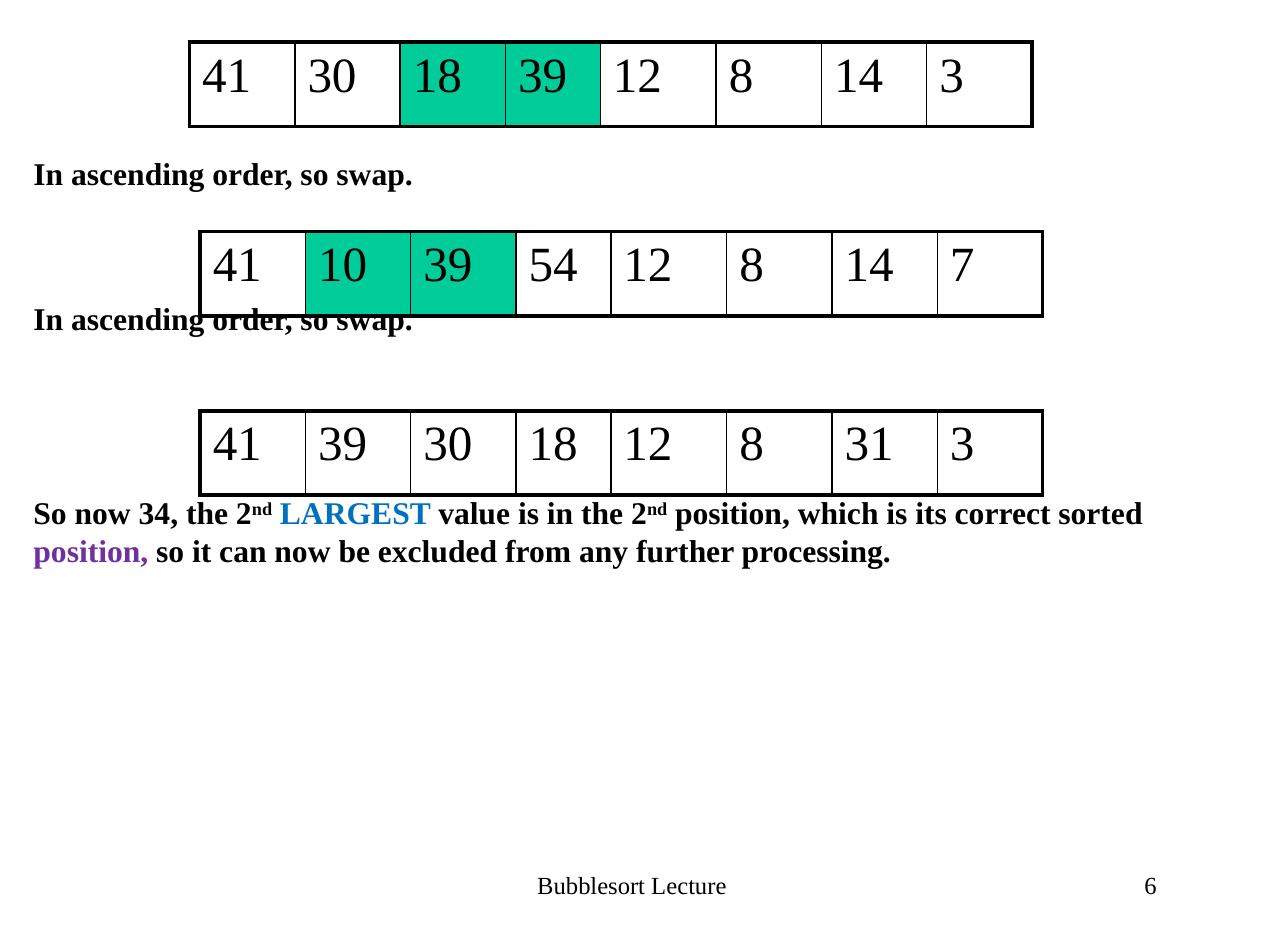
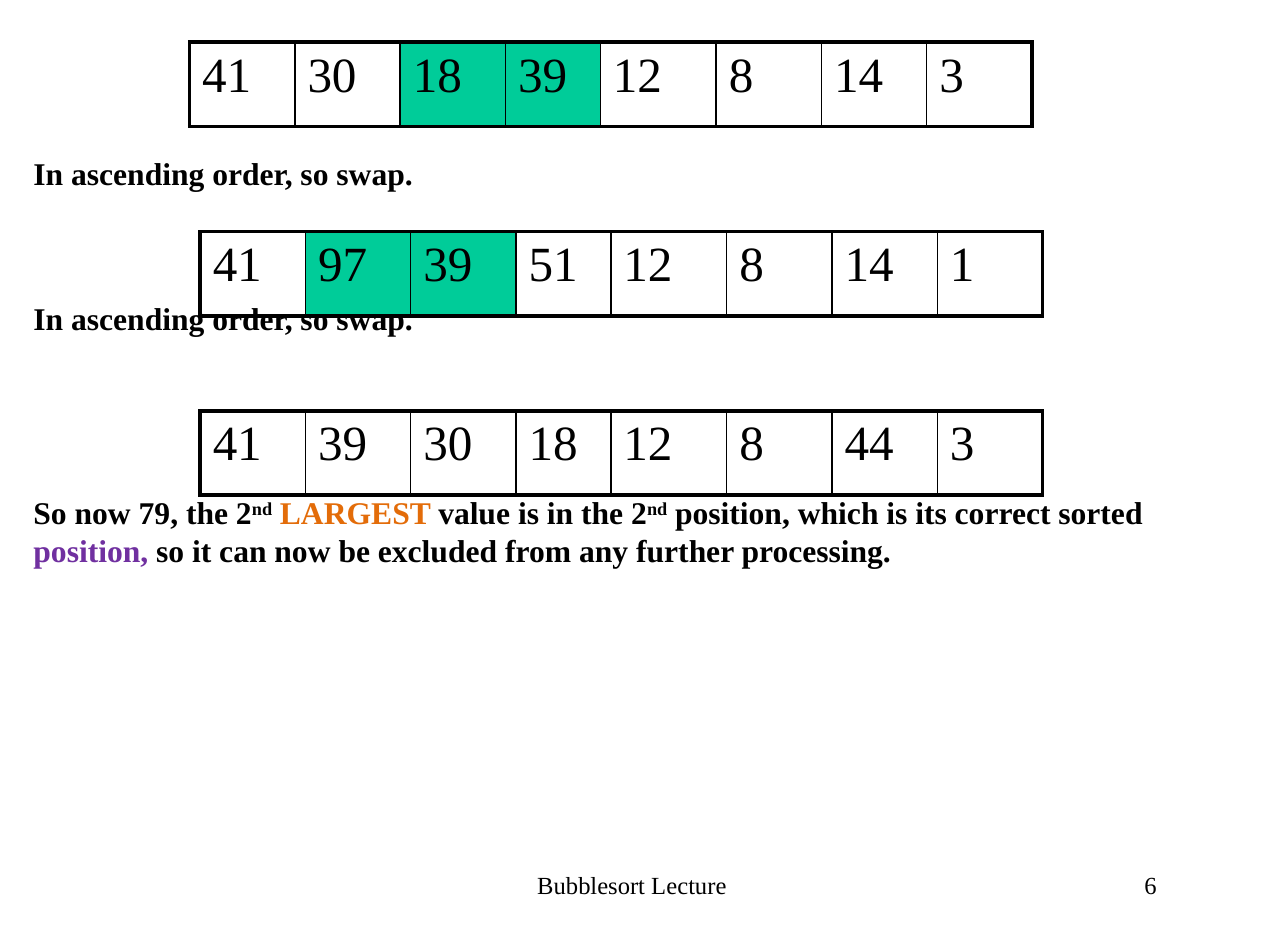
10: 10 -> 97 (343, 266)
54: 54 -> 51 (553, 266)
7: 7 -> 1 (962, 266)
31: 31 -> 44 (869, 445)
34: 34 -> 79 (158, 514)
LARGEST colour: blue -> orange (355, 514)
